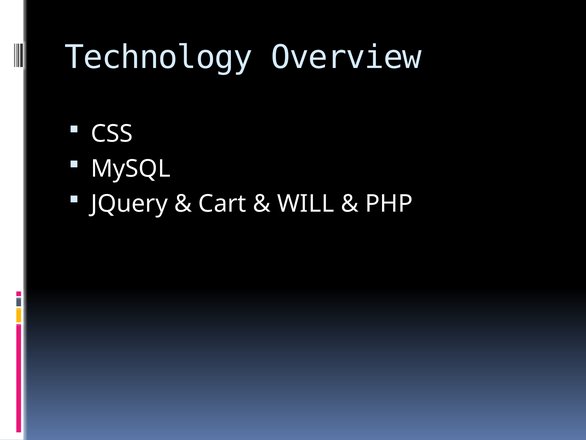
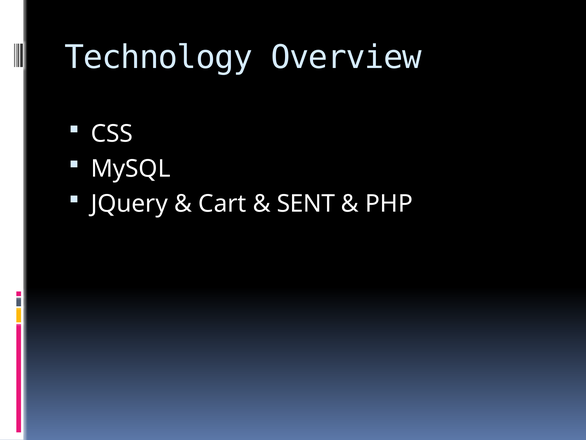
WILL: WILL -> SENT (306, 204)
